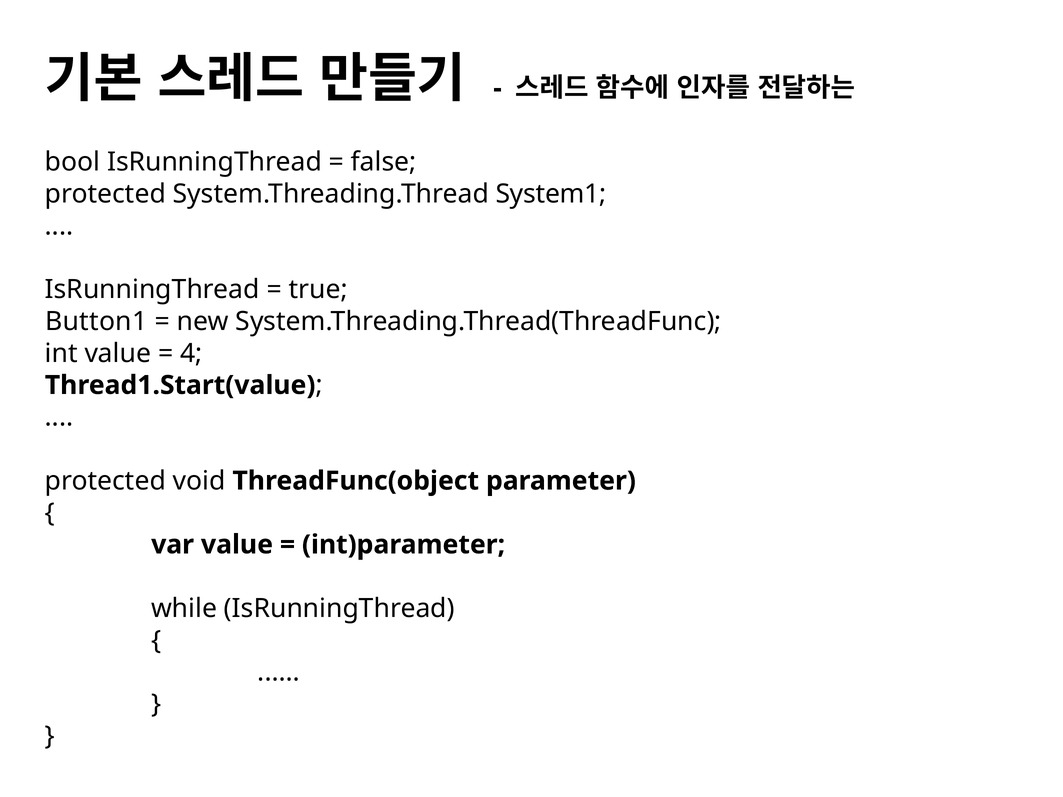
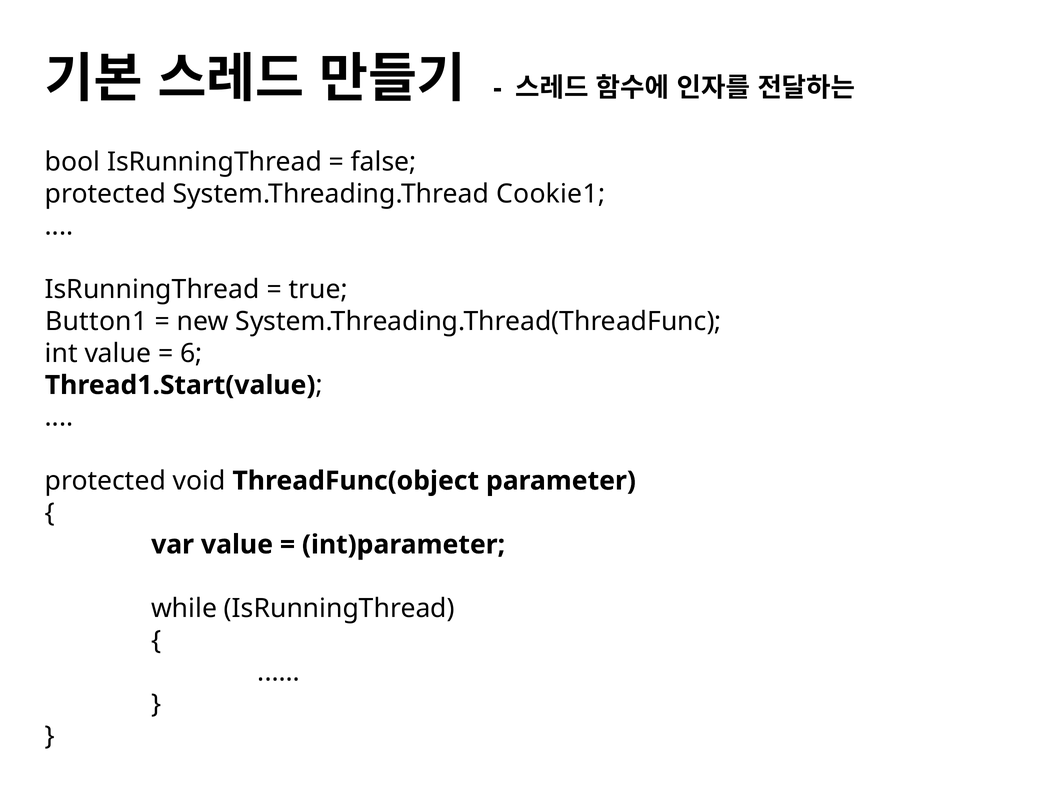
System1: System1 -> Cookie1 (551, 194)
4: 4 -> 6 (191, 353)
